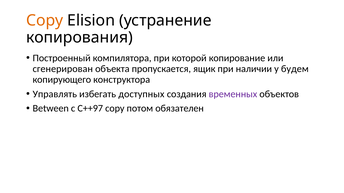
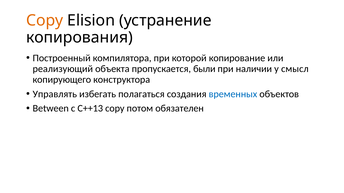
сгенерирован: сгенерирован -> реализующий (63, 69)
ящик: ящик -> были (204, 69)
будем: будем -> смысл (295, 69)
доступных: доступных -> полагаться (141, 94)
временных colour: purple -> blue (233, 94)
C++97: C++97 -> C++13 (90, 109)
